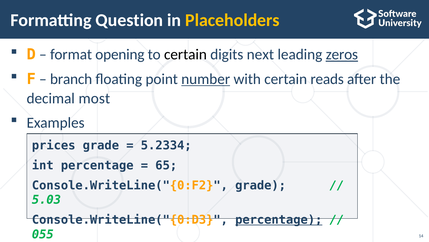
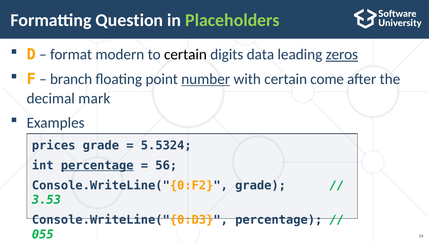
Placeholders colour: yellow -> light green (232, 20)
opening: opening -> modern (120, 54)
next: next -> data (260, 54)
reads: reads -> come (327, 79)
most: most -> mark (94, 98)
5.2334: 5.2334 -> 5.5324 (166, 145)
percentage underline: none -> present (97, 165)
65: 65 -> 56 (166, 165)
5.03: 5.03 -> 3.53 (46, 199)
percentage underline: present -> none (279, 219)
